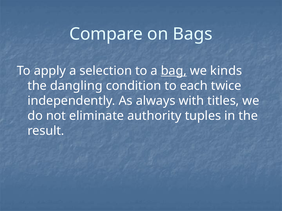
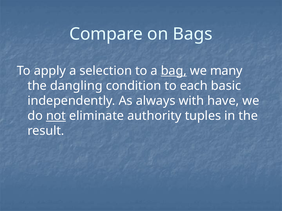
kinds: kinds -> many (226, 71)
twice: twice -> basic (226, 86)
titles: titles -> have (223, 101)
not underline: none -> present (56, 116)
